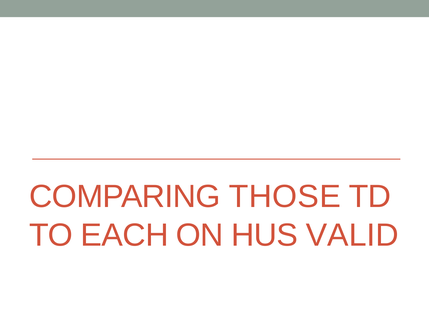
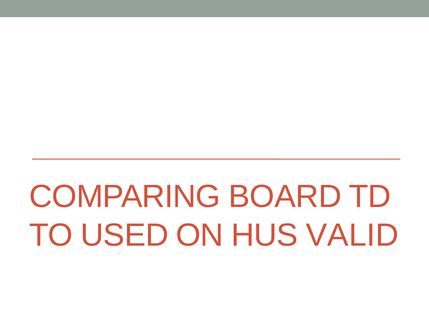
THOSE: THOSE -> BOARD (285, 197)
EACH: EACH -> USED (125, 236)
